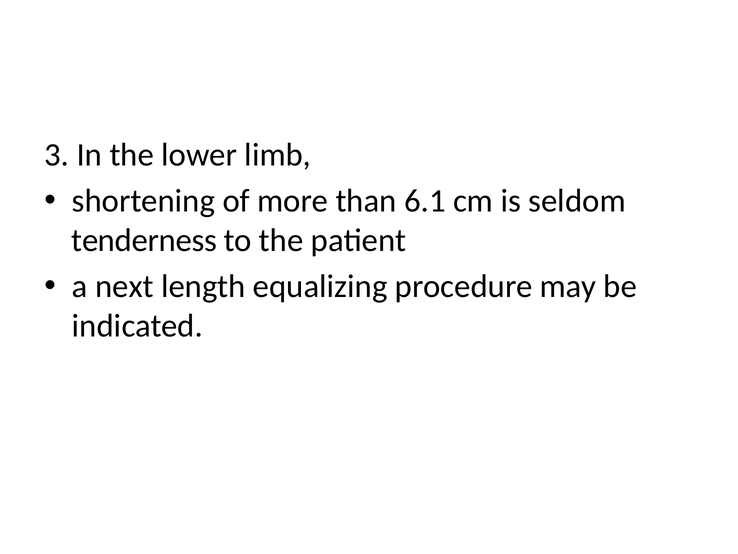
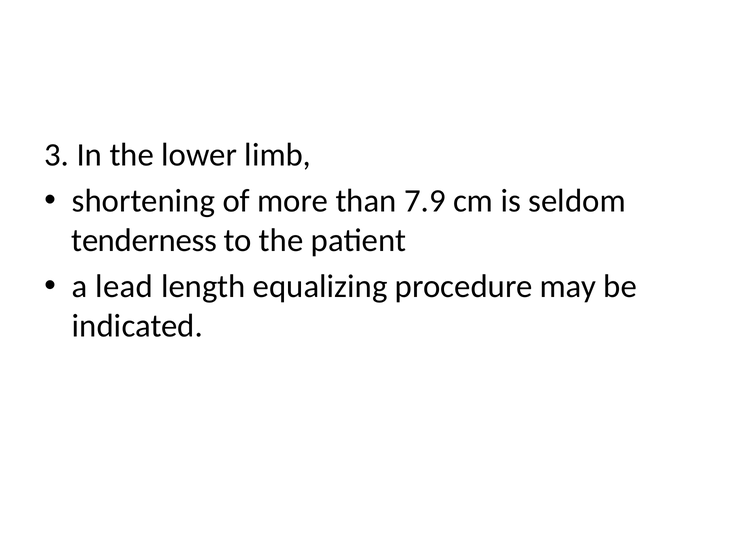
6.1: 6.1 -> 7.9 (425, 201)
next: next -> lead (124, 286)
